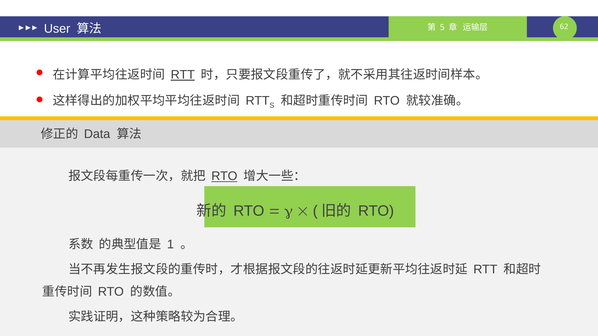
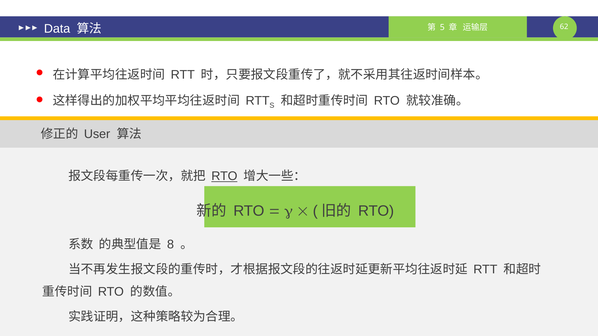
User: User -> Data (57, 29)
RTT underline: present -> none (183, 75)
Data: Data -> User (97, 134)
1: 1 -> 8 (170, 245)
